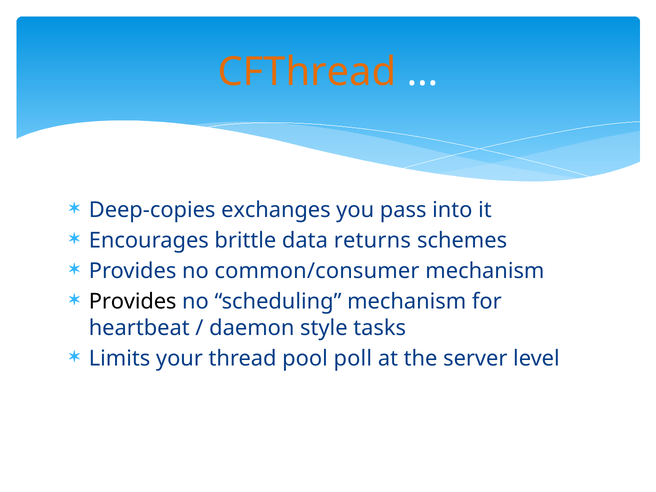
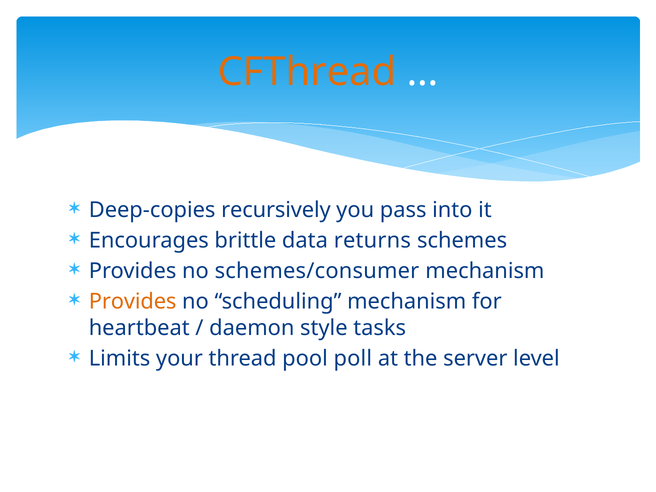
exchanges: exchanges -> recursively (276, 210)
common/consumer: common/consumer -> schemes/consumer (317, 271)
Provides colour: black -> orange (133, 302)
